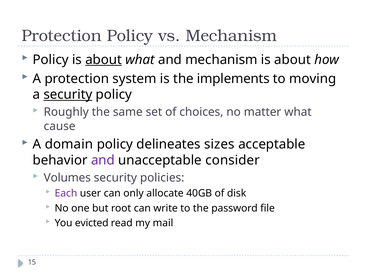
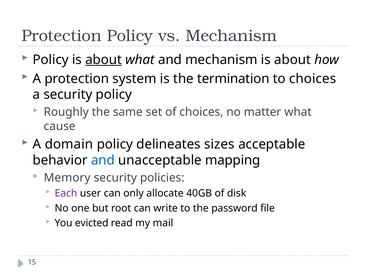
implements: implements -> termination (233, 78)
to moving: moving -> choices (313, 78)
security underline: present -> none (68, 94)
and colour: purple -> blue (103, 160)
consider: consider -> mapping (233, 160)
Volumes: Volumes -> Memory (67, 177)
